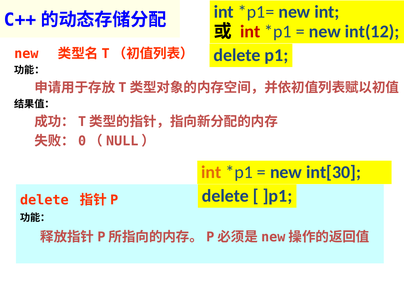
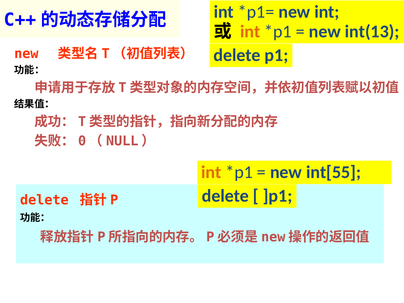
int colour: red -> orange (250, 31)
int(12: int(12 -> int(13 (372, 31)
int[30: int[30 -> int[55 (334, 172)
